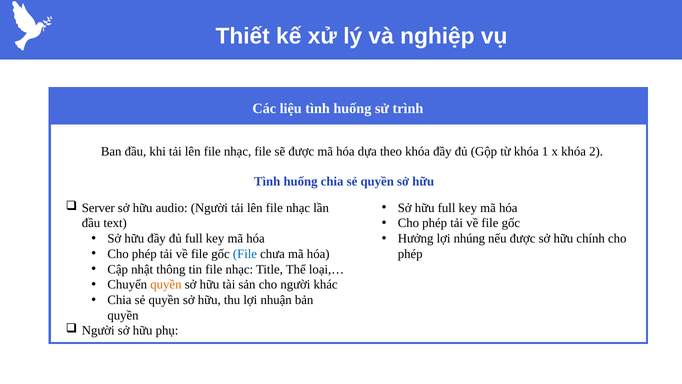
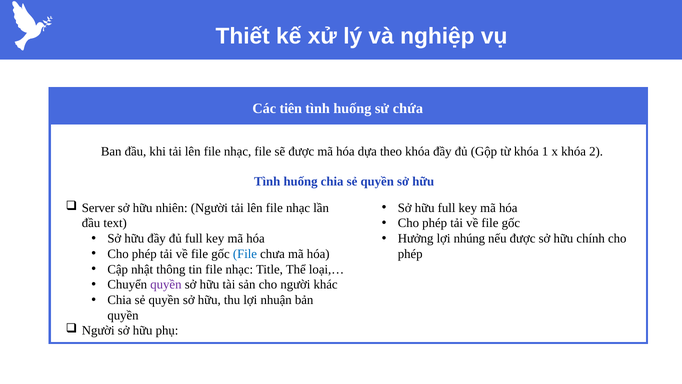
liệu: liệu -> tiên (291, 108)
trình: trình -> chứa (408, 108)
audio: audio -> nhiên (172, 208)
quyền colour: orange -> purple (166, 284)
